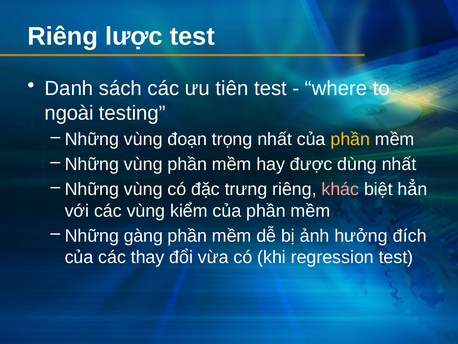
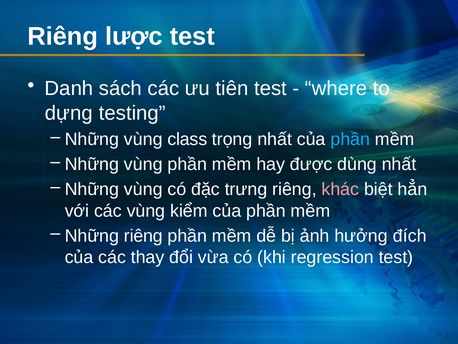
ngoài: ngoài -> dựng (69, 113)
đoạn: đoạn -> class (187, 139)
phần colour: yellow -> light blue (350, 139)
Những gàng: gàng -> riêng (143, 235)
